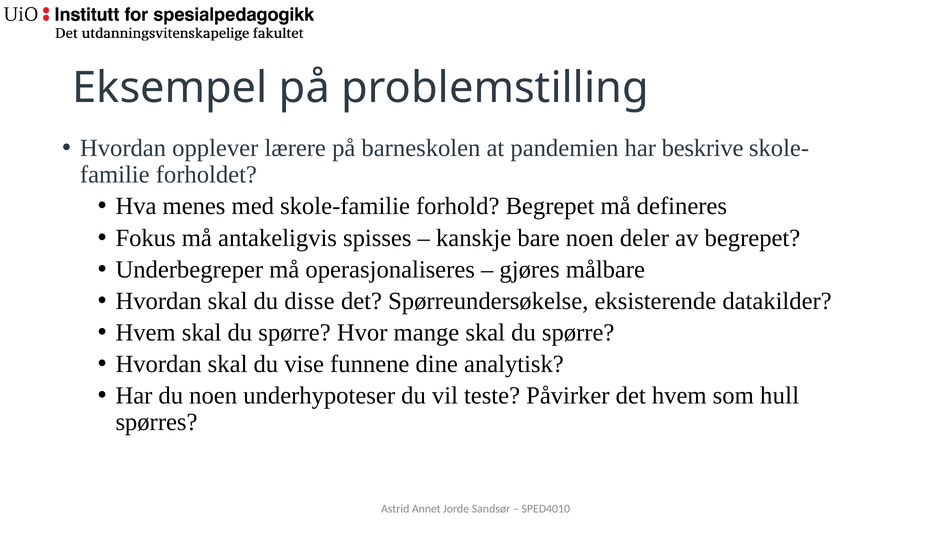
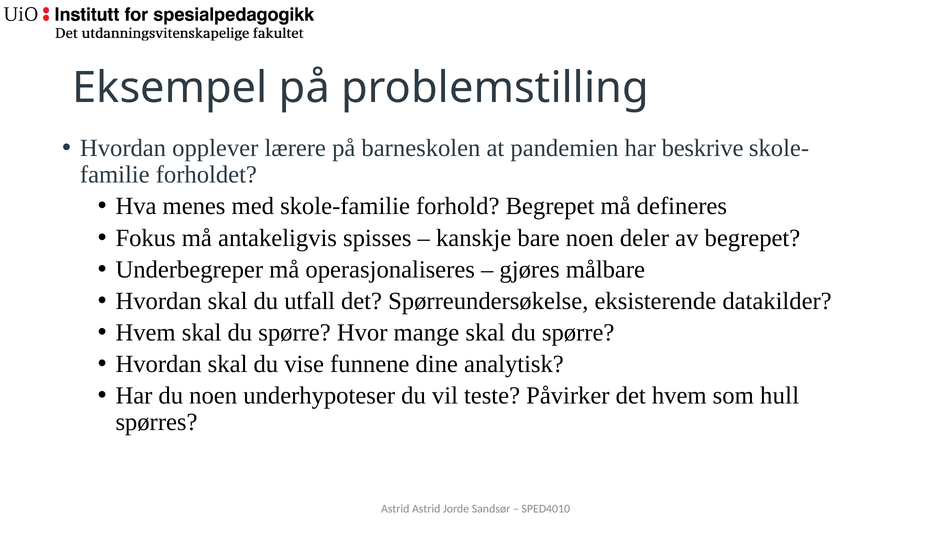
disse: disse -> utfall (310, 301)
Astrid Annet: Annet -> Astrid (426, 509)
